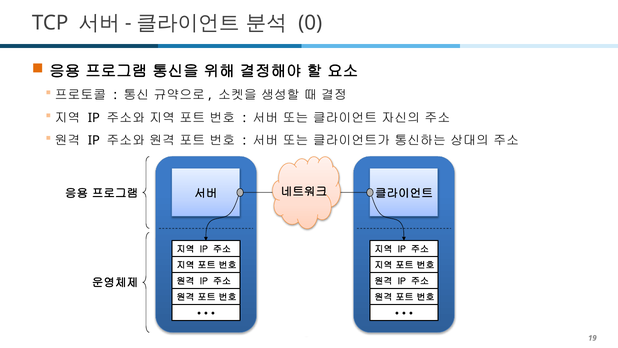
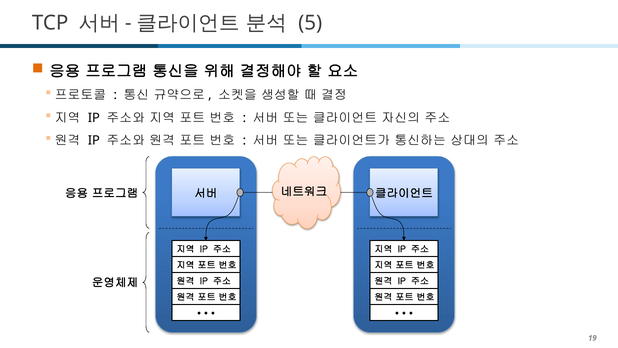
0: 0 -> 5 (310, 23)
